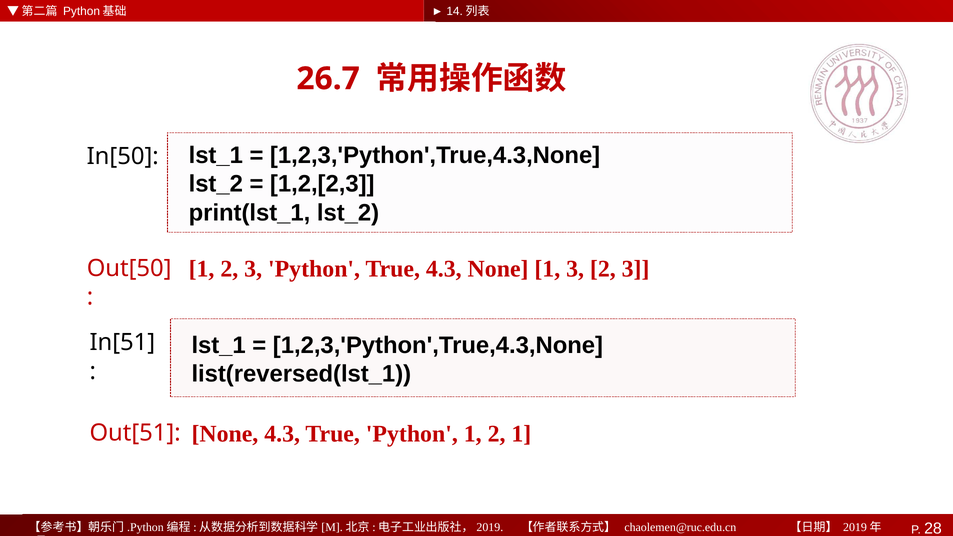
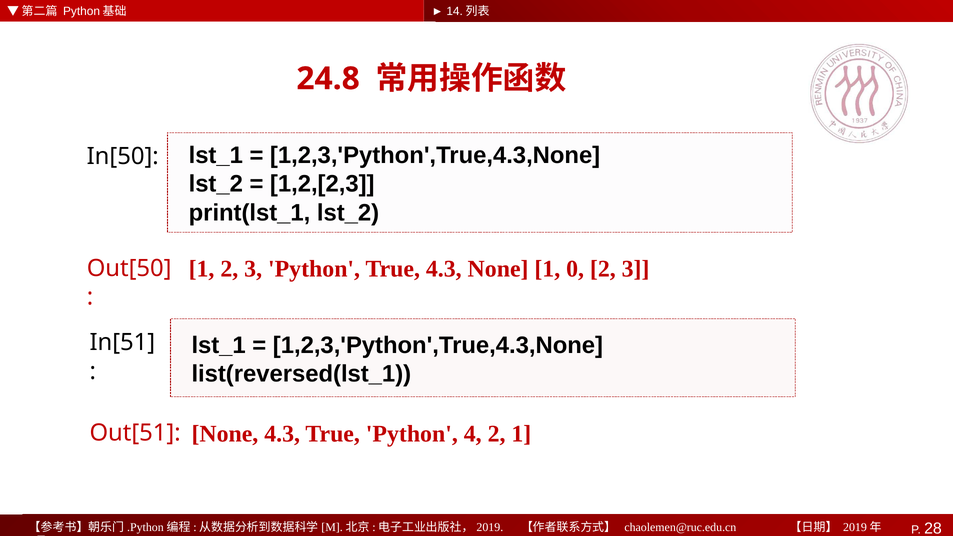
26.7: 26.7 -> 24.8 (328, 79)
1 3: 3 -> 0 (575, 269)
Python 1: 1 -> 4 (473, 434)
